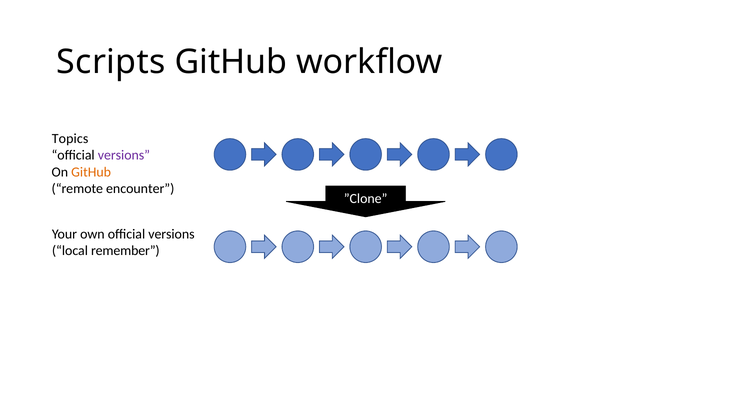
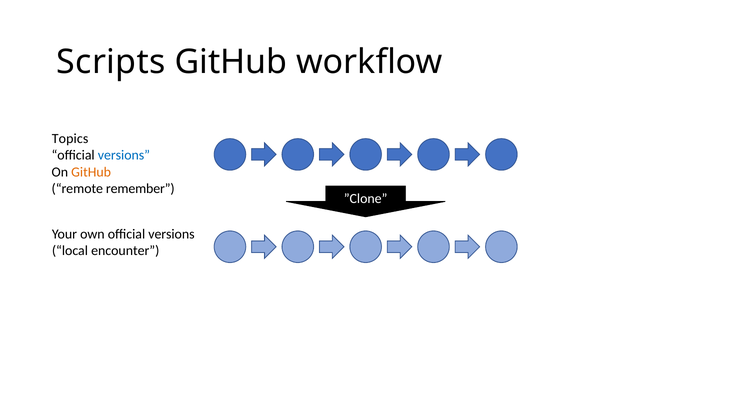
versions colour: purple -> blue (124, 155)
encounter: encounter -> remember (140, 189)
remember: remember -> encounter (125, 251)
